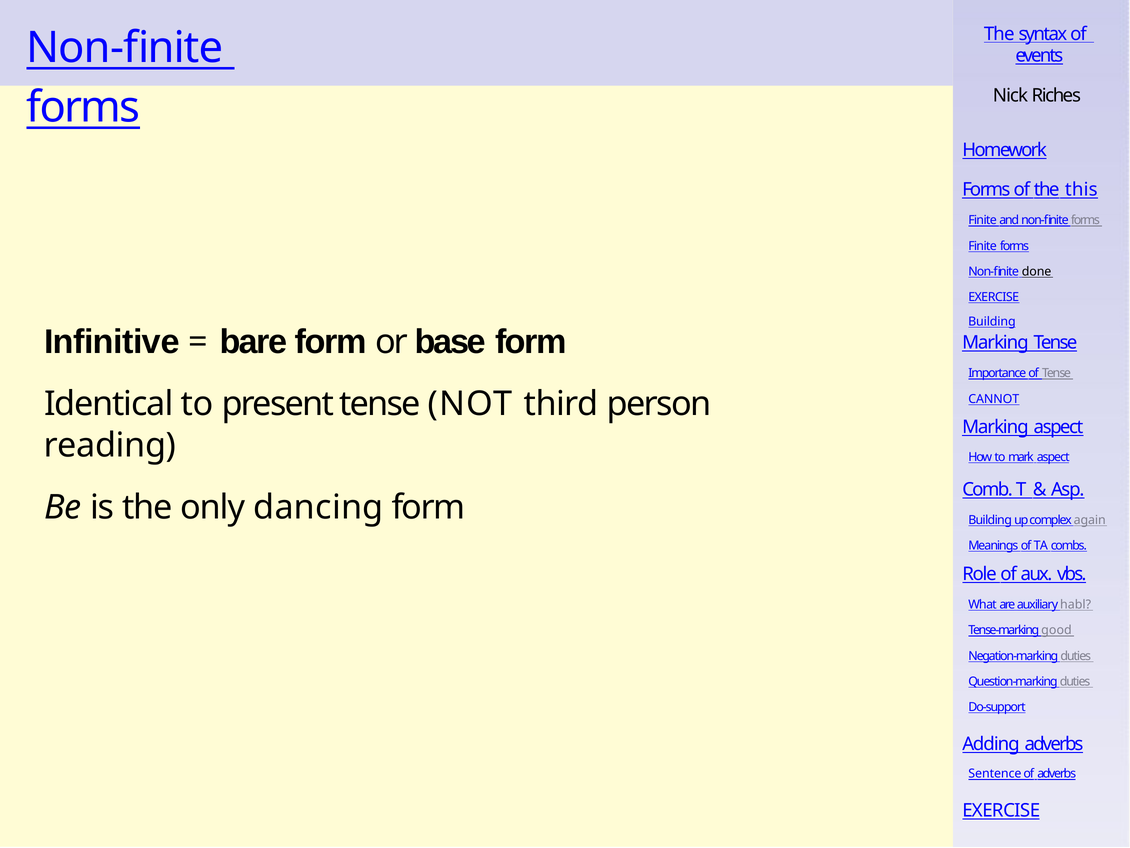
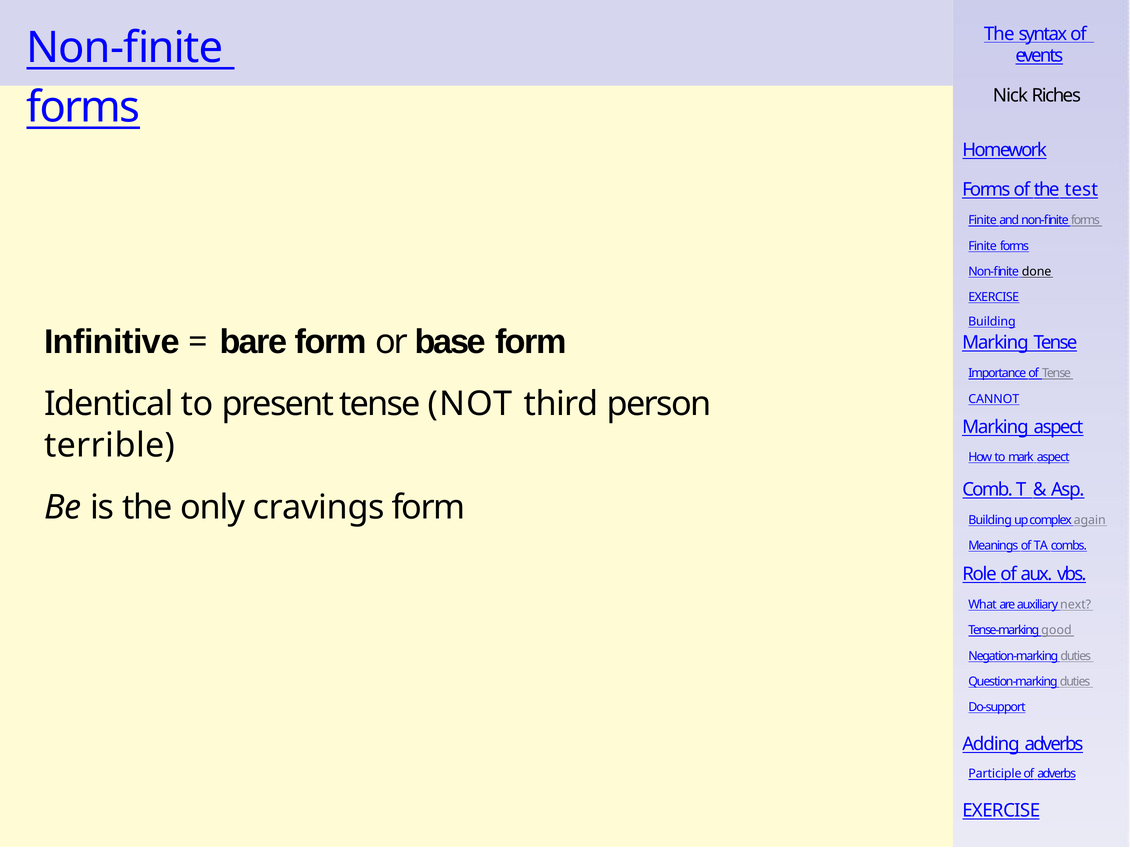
this: this -> test (1081, 190)
reading: reading -> terrible (110, 445)
dancing: dancing -> cravings (319, 507)
habl: habl -> next (1076, 605)
Sentence: Sentence -> Participle (995, 774)
